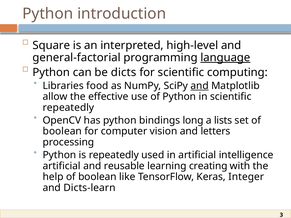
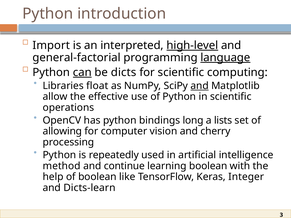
Square: Square -> Import (51, 45)
high-level underline: none -> present (192, 45)
can underline: none -> present (82, 72)
food: food -> float (97, 86)
repeatedly: repeatedly -> operations (68, 108)
boolean: boolean -> allowing (62, 131)
letters: letters -> cherry (215, 131)
artificial: artificial -> method (62, 166)
reusable: reusable -> continue (124, 166)
learning creating: creating -> boolean (208, 166)
